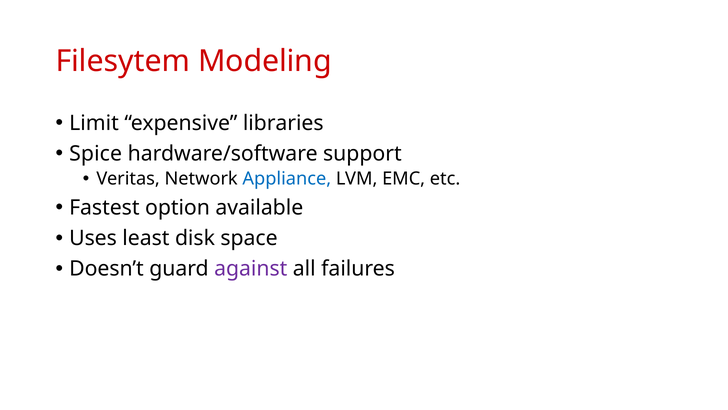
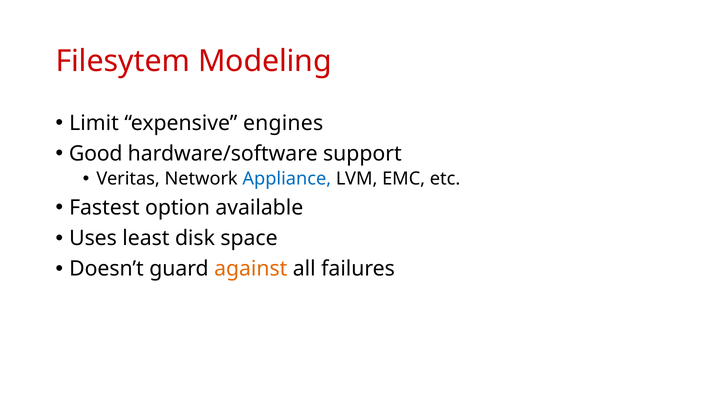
libraries: libraries -> engines (283, 123)
Spice: Spice -> Good (96, 154)
against colour: purple -> orange (251, 269)
